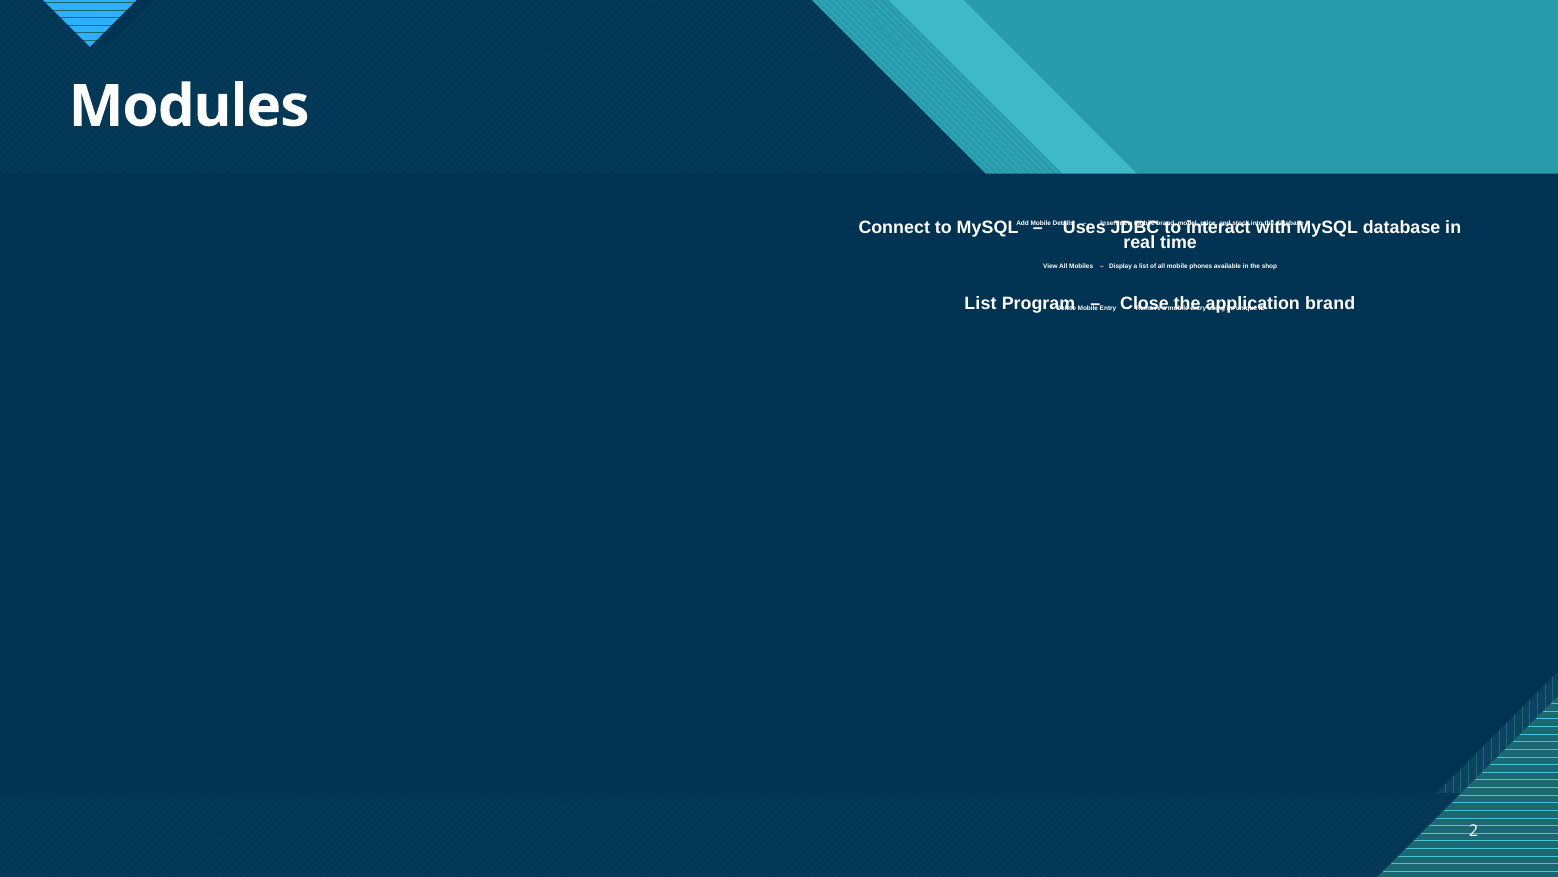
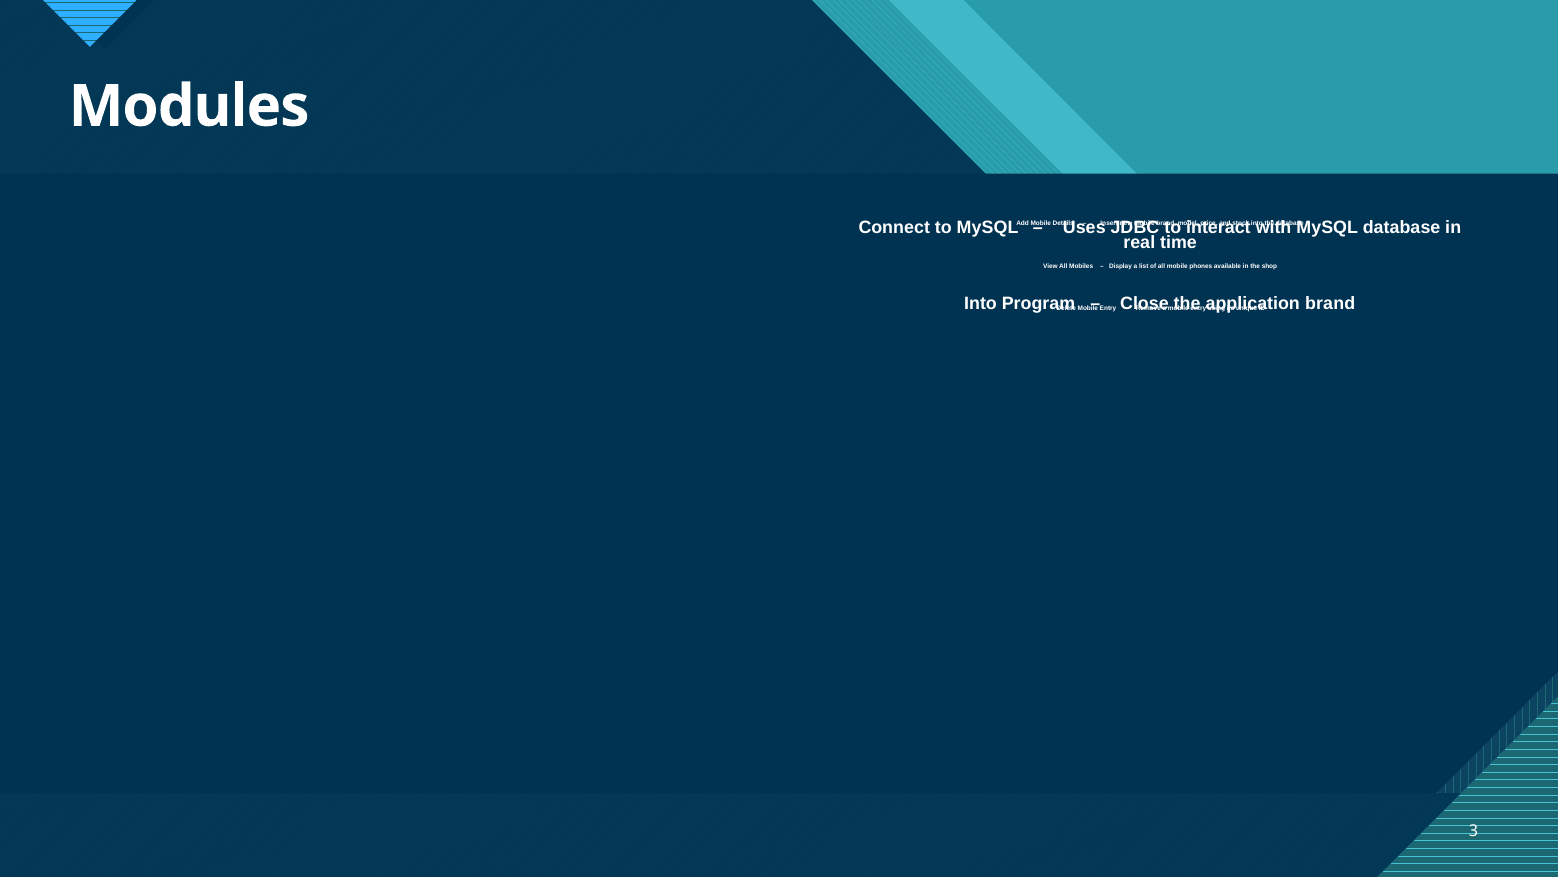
List: List -> Into (981, 303)
2: 2 -> 3 (1474, 830)
